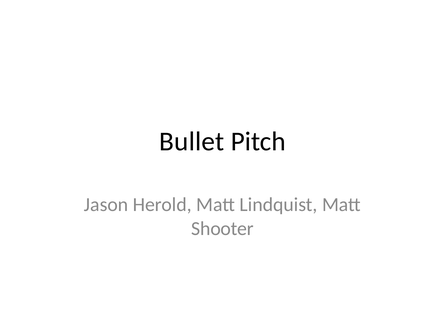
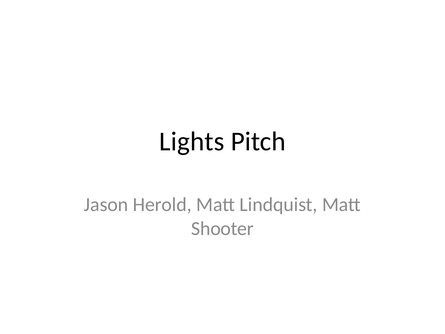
Bullet: Bullet -> Lights (192, 141)
